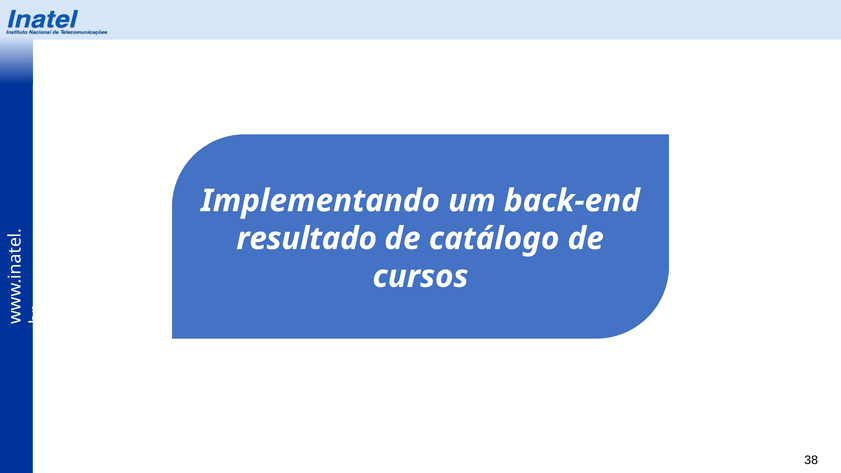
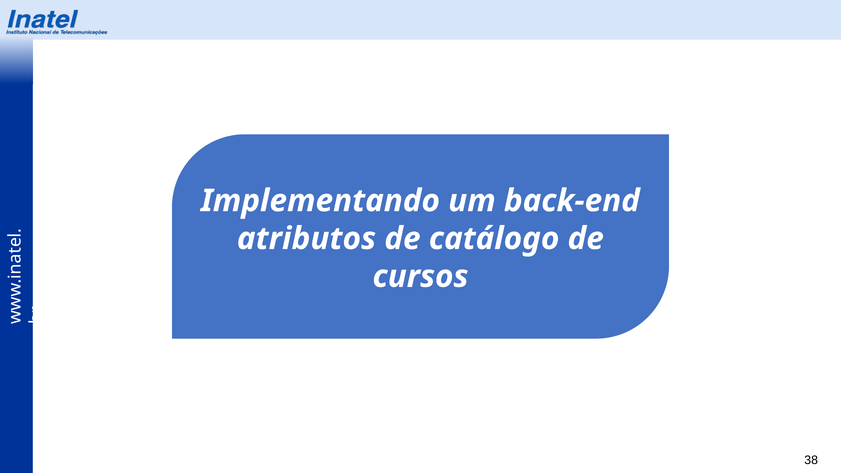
resultado: resultado -> atributos (306, 239)
